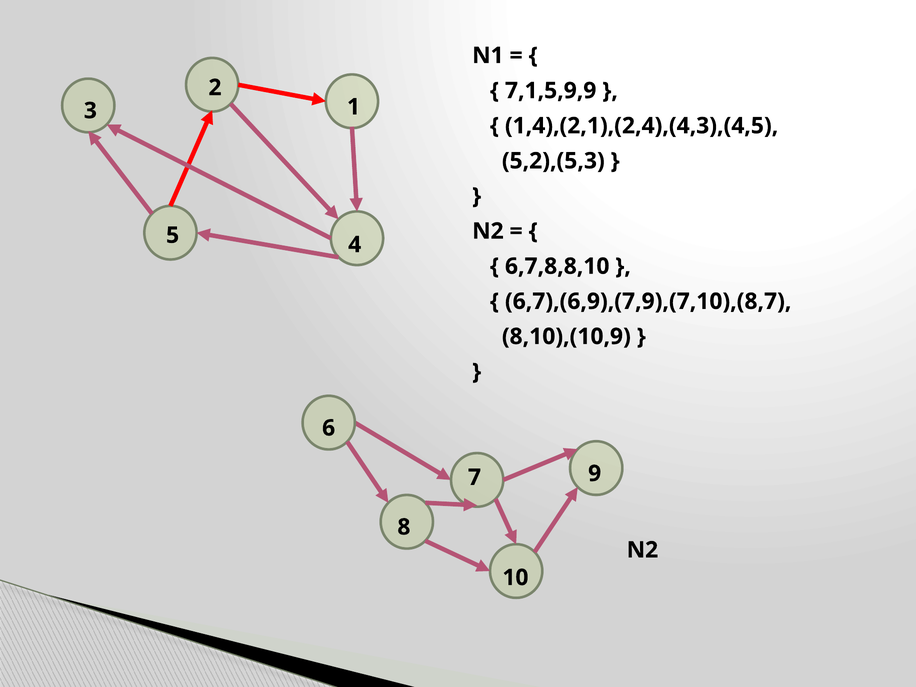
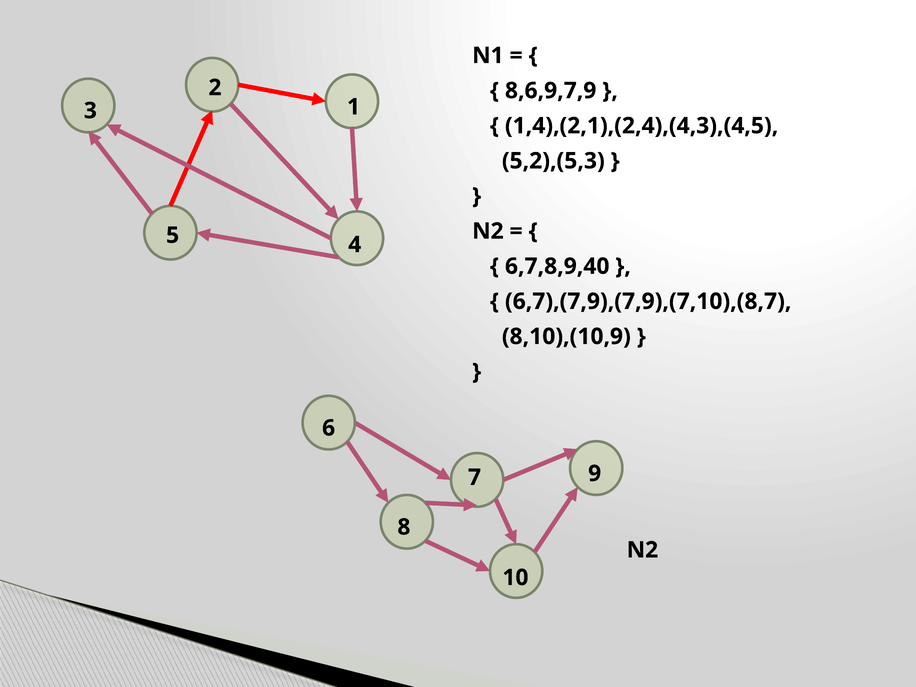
7,1,5,9,9: 7,1,5,9,9 -> 8,6,9,7,9 (551, 91)
6,7,8,8,10: 6,7,8,8,10 -> 6,7,8,9,40 (557, 266)
6,7),(6,9),(7,9),(7,10),(8,7: 6,7),(6,9),(7,9),(7,10),(8,7 -> 6,7),(7,9),(7,9),(7,10),(8,7 (648, 301)
